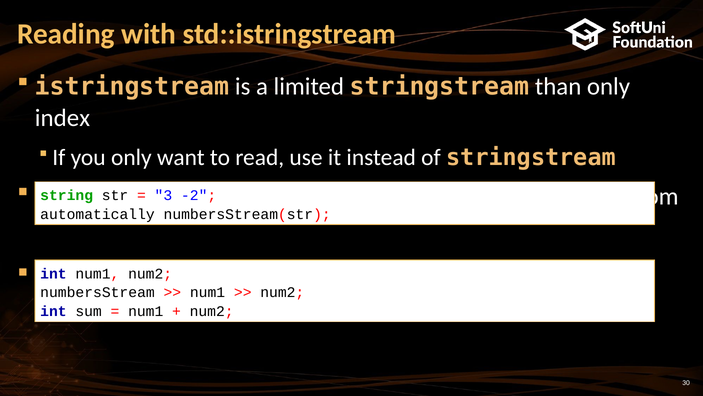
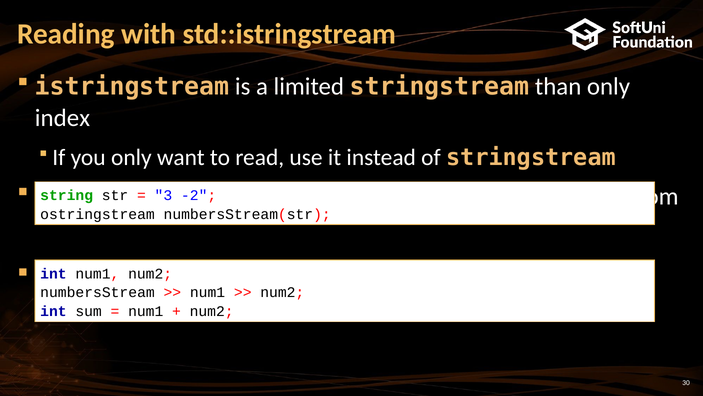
automatically: automatically -> ostringstream (97, 214)
